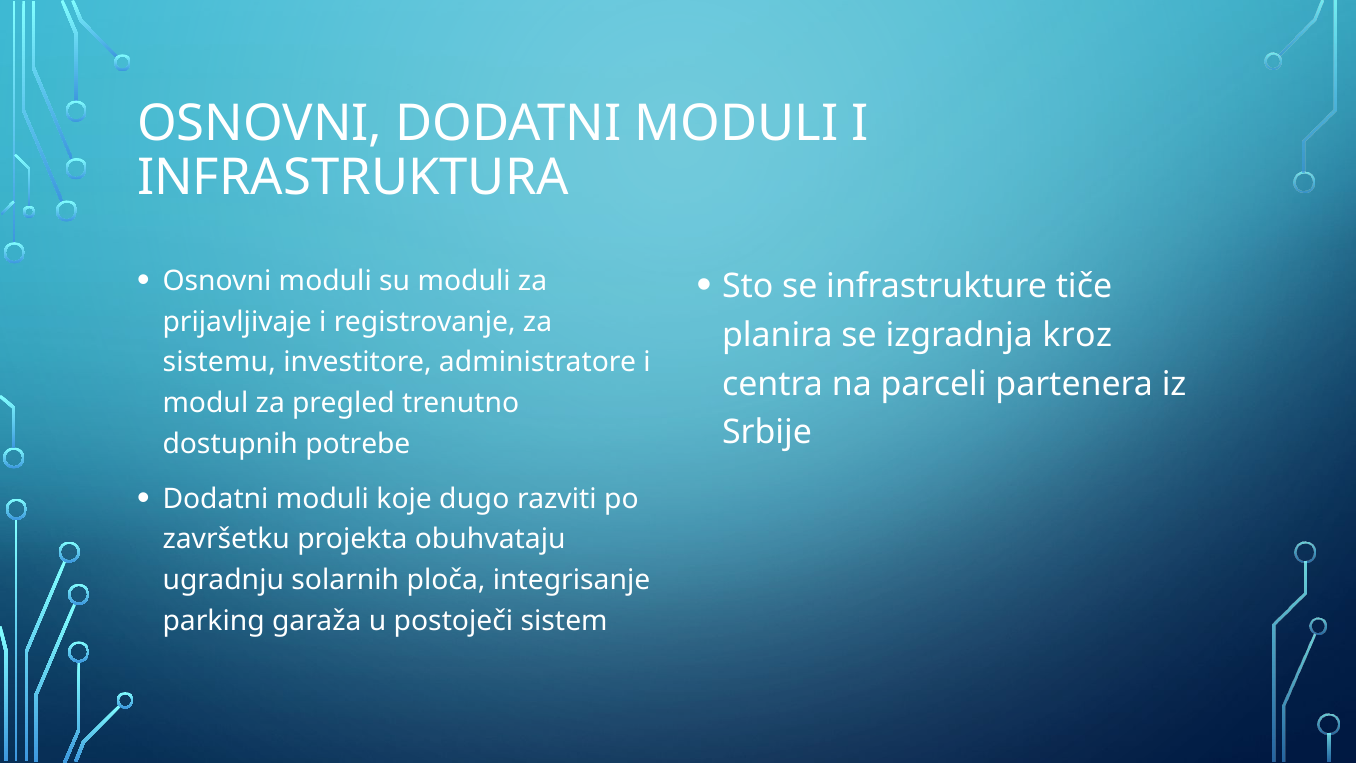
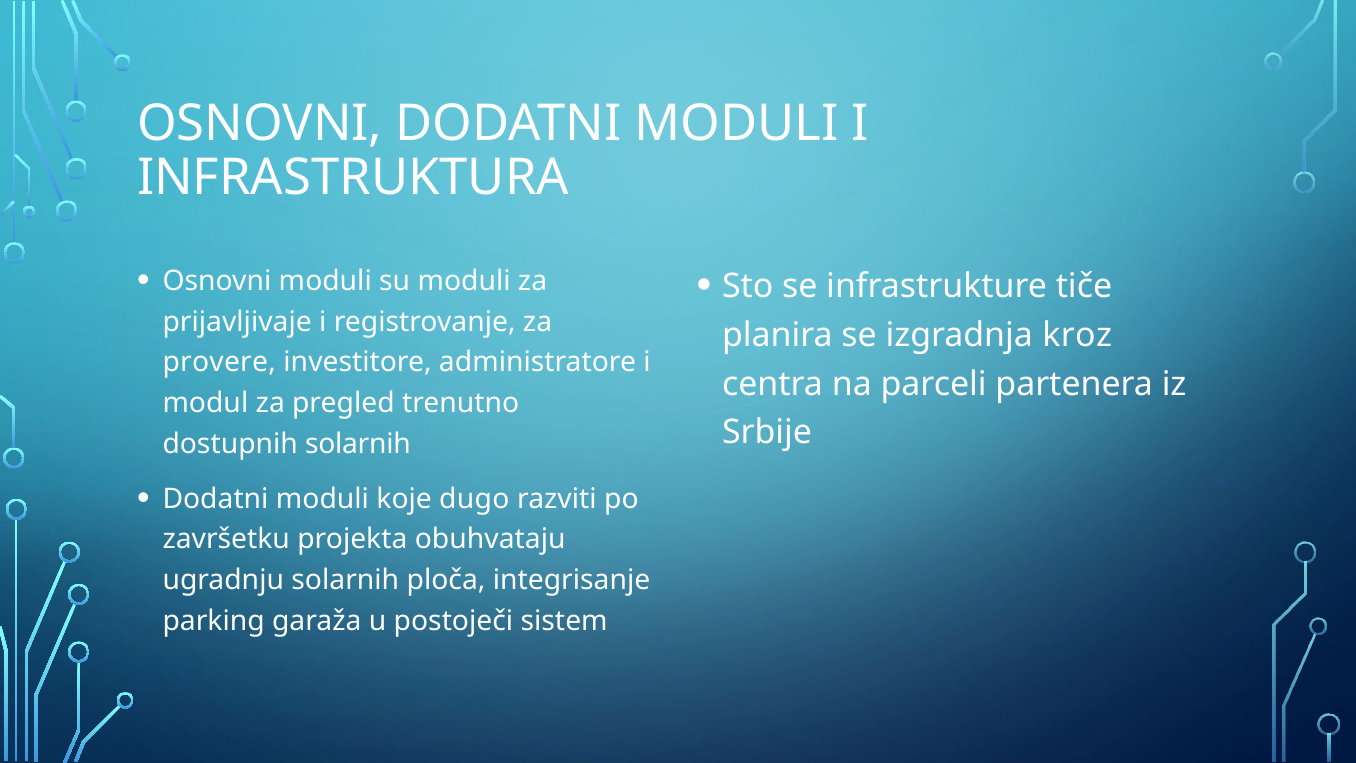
sistemu: sistemu -> provere (219, 362)
dostupnih potrebe: potrebe -> solarnih (358, 444)
